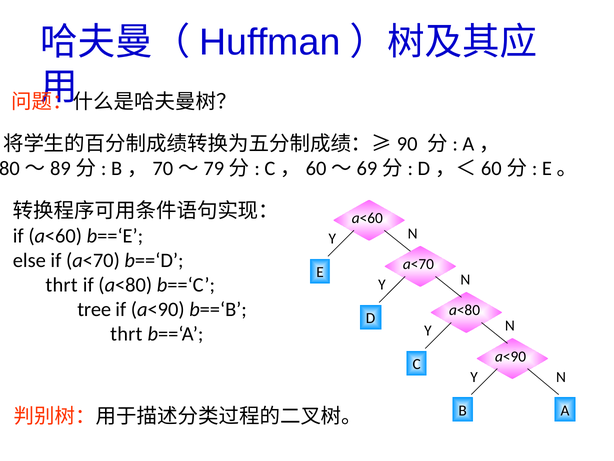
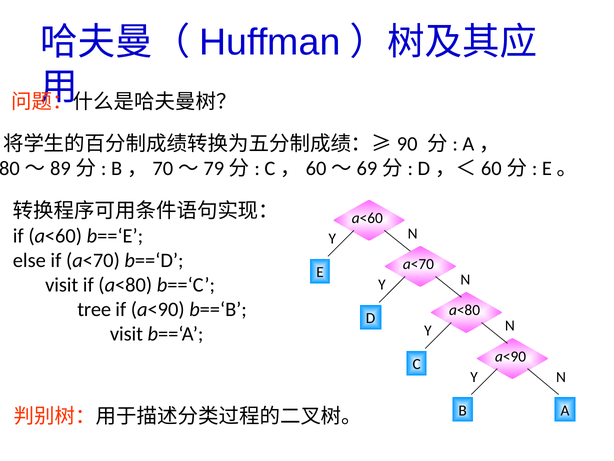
thrt: thrt -> visit (62, 285)
thrt: thrt -> visit (126, 334)
